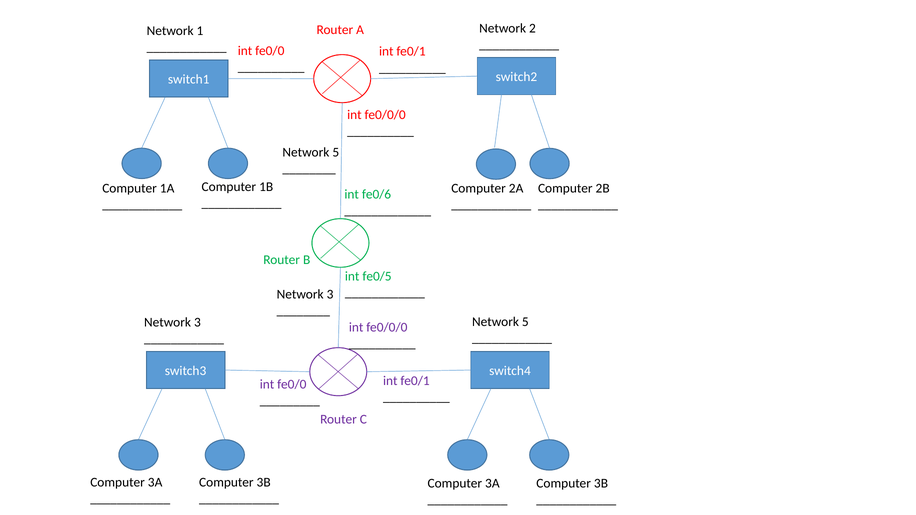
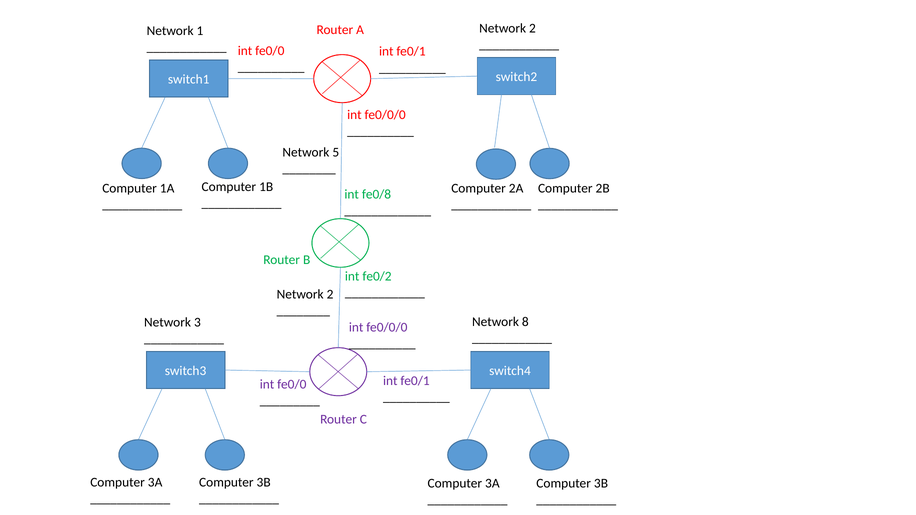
fe0/6: fe0/6 -> fe0/8 (377, 194)
fe0/5: fe0/5 -> fe0/2 (377, 277)
3: 3 -> 2 (330, 295)
5: 5 -> 8 (525, 322)
